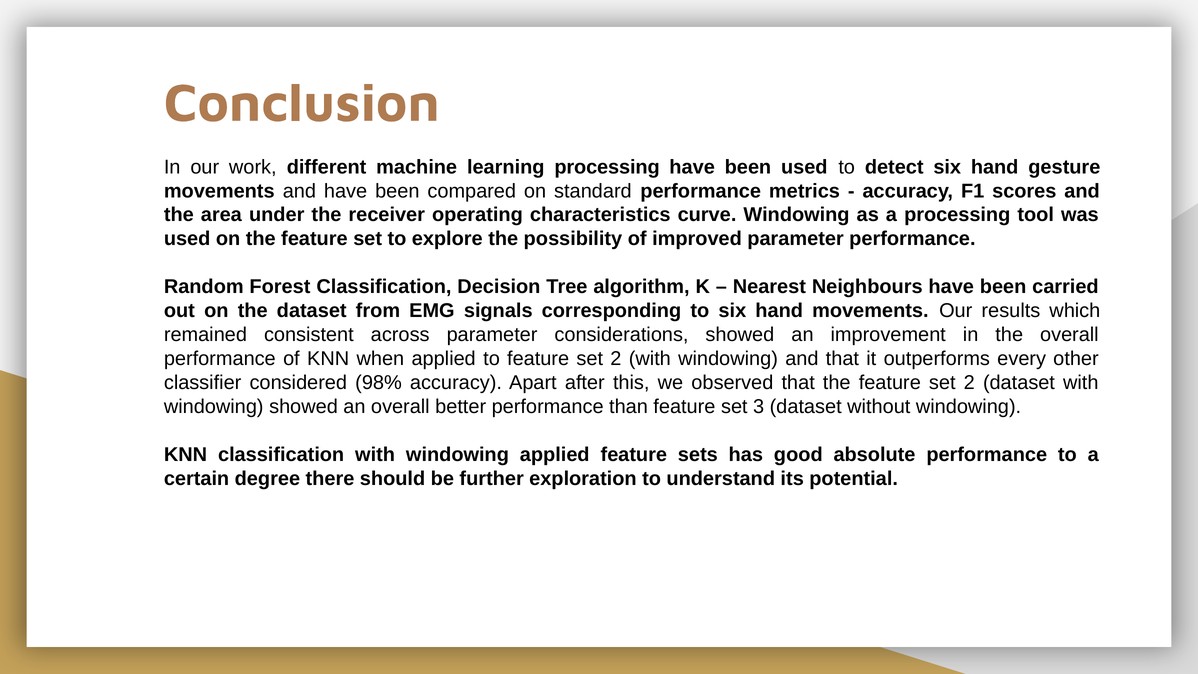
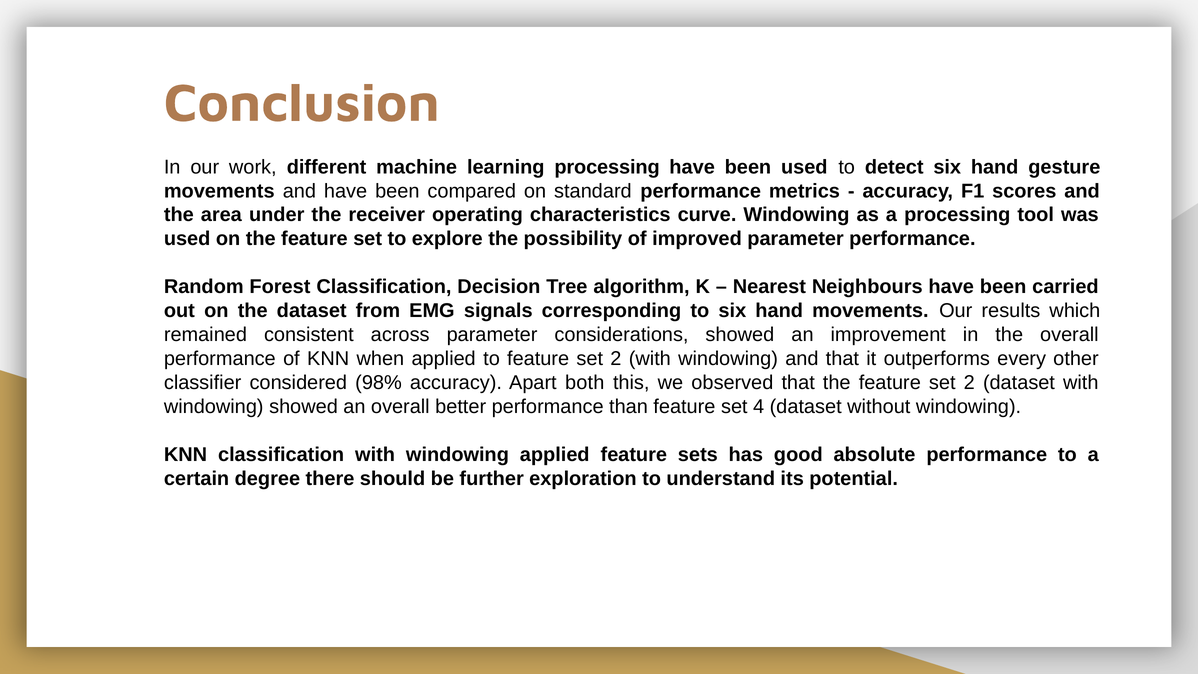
after: after -> both (585, 383)
3: 3 -> 4 (759, 407)
